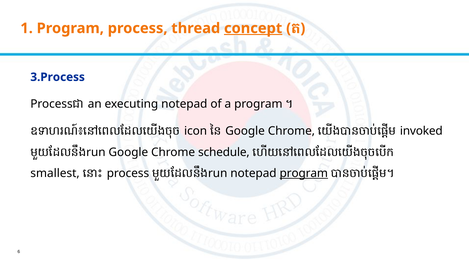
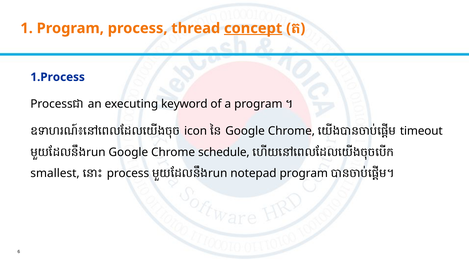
3.Process: 3.Process -> 1.Process (58, 77)
executing notepad: notepad -> keyword (184, 104)
invoked: invoked -> timeout (421, 131)
program underline: present -> none (304, 173)
